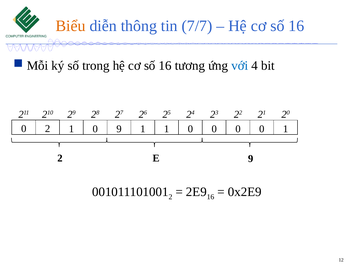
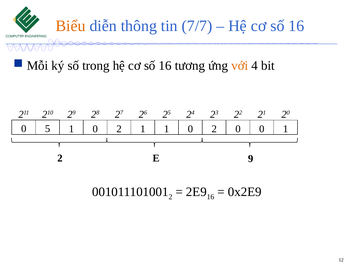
với colour: blue -> orange (240, 66)
0 2: 2 -> 5 (48, 129)
9: 9 -> 2 (119, 129)
1 1 0 0: 0 -> 2 (214, 129)
